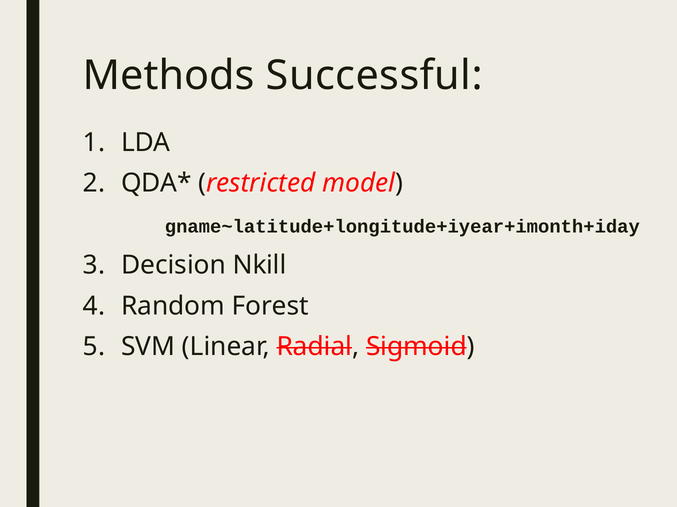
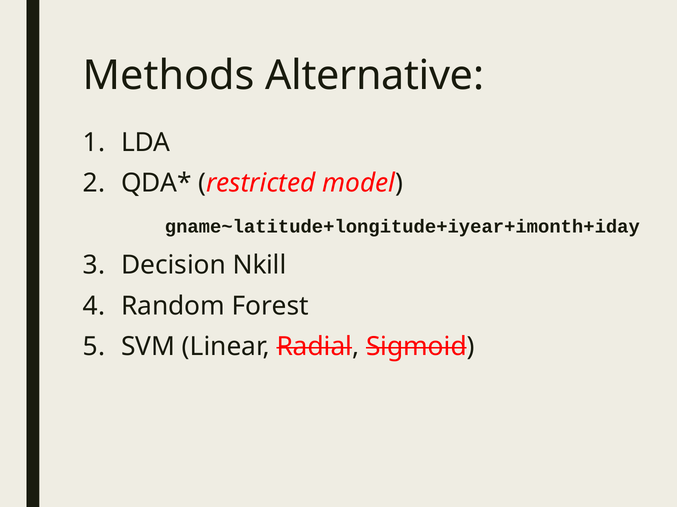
Successful: Successful -> Alternative (375, 76)
